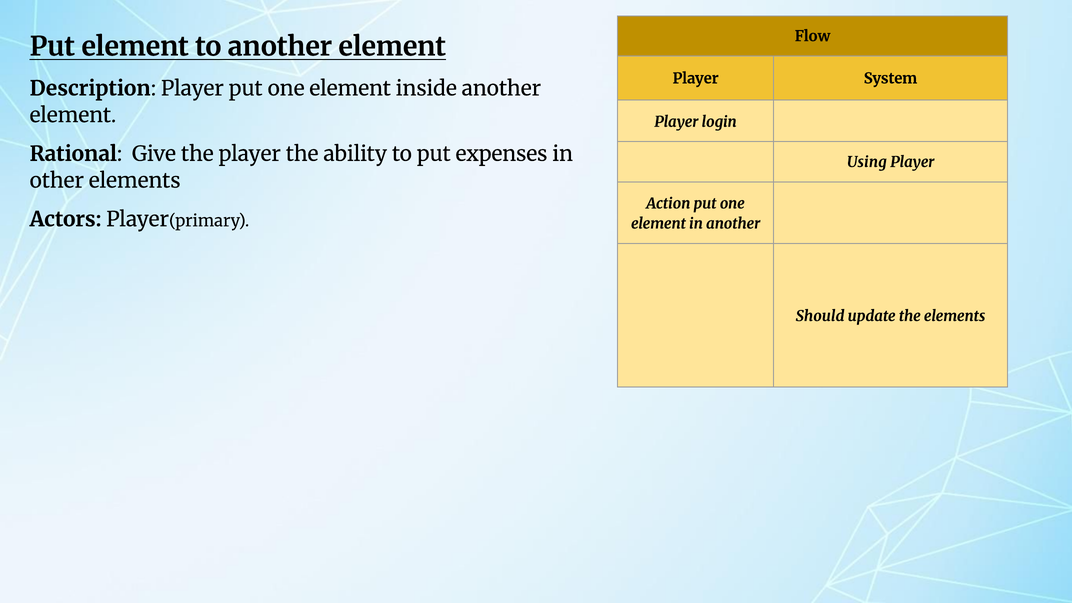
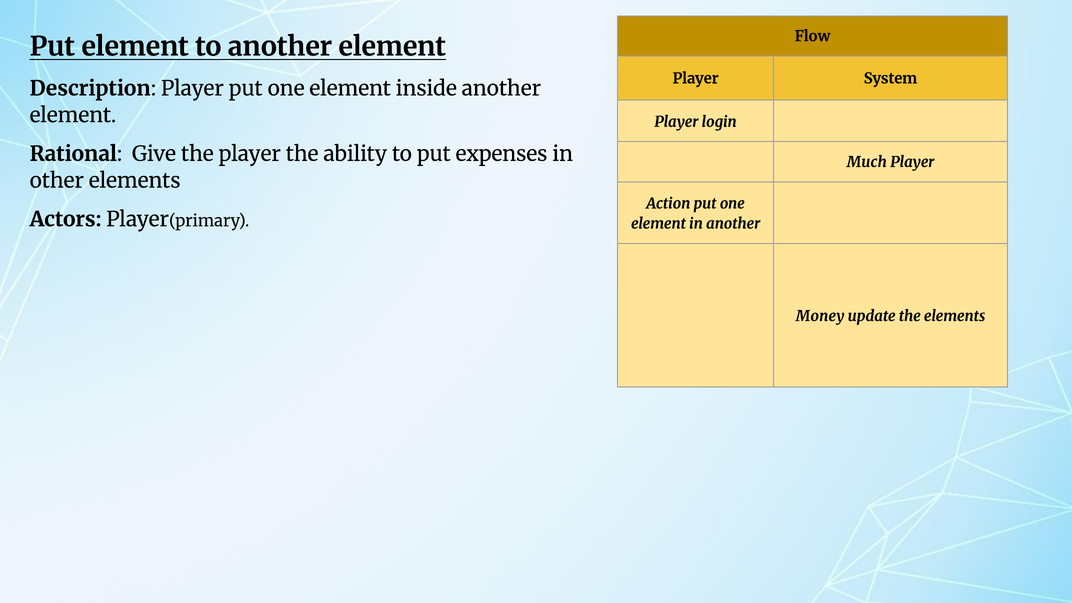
Using: Using -> Much (867, 162)
Should: Should -> Money (820, 316)
